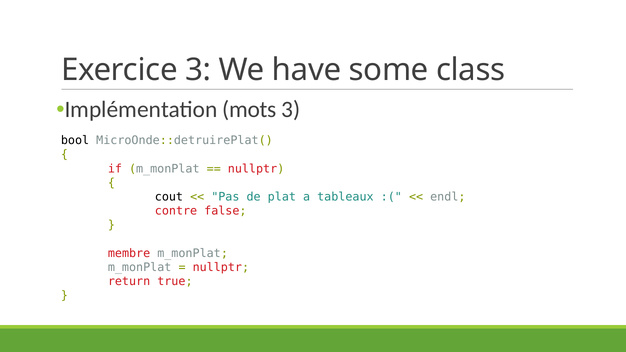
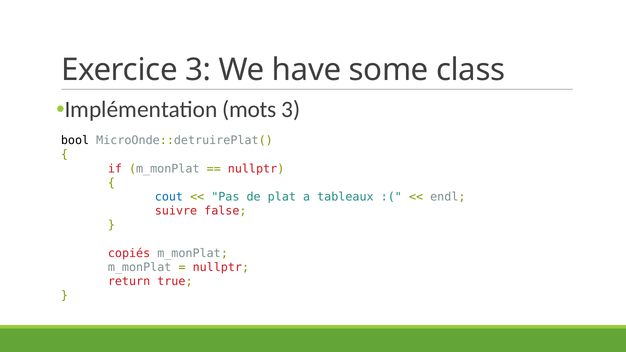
cout colour: black -> blue (169, 197)
contre: contre -> suivre (176, 211)
membre: membre -> copiés (129, 253)
